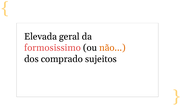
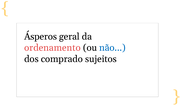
Elevada: Elevada -> Ásperos (41, 37)
formosissimo: formosissimo -> ordenamento (52, 48)
não colour: orange -> blue (112, 48)
